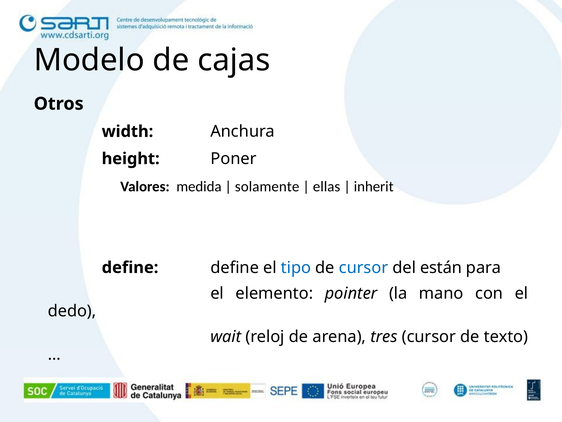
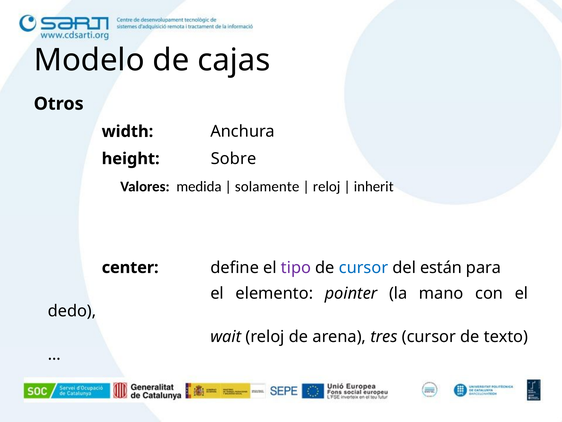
Poner: Poner -> Sobre (234, 159)
ellas: ellas -> reloj (327, 186)
define: define -> center (130, 267)
tipo colour: blue -> purple (296, 267)
